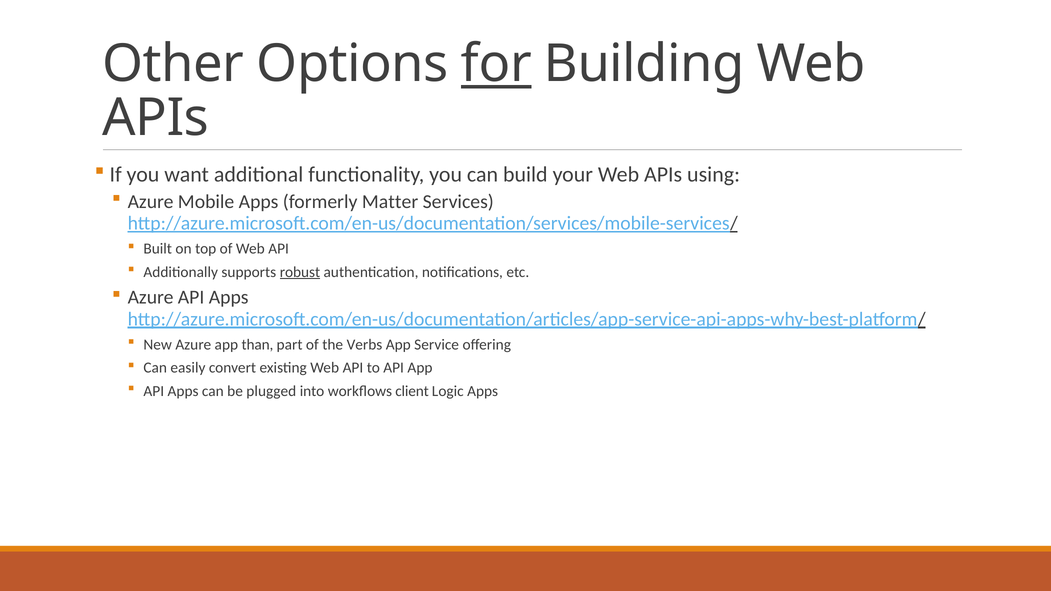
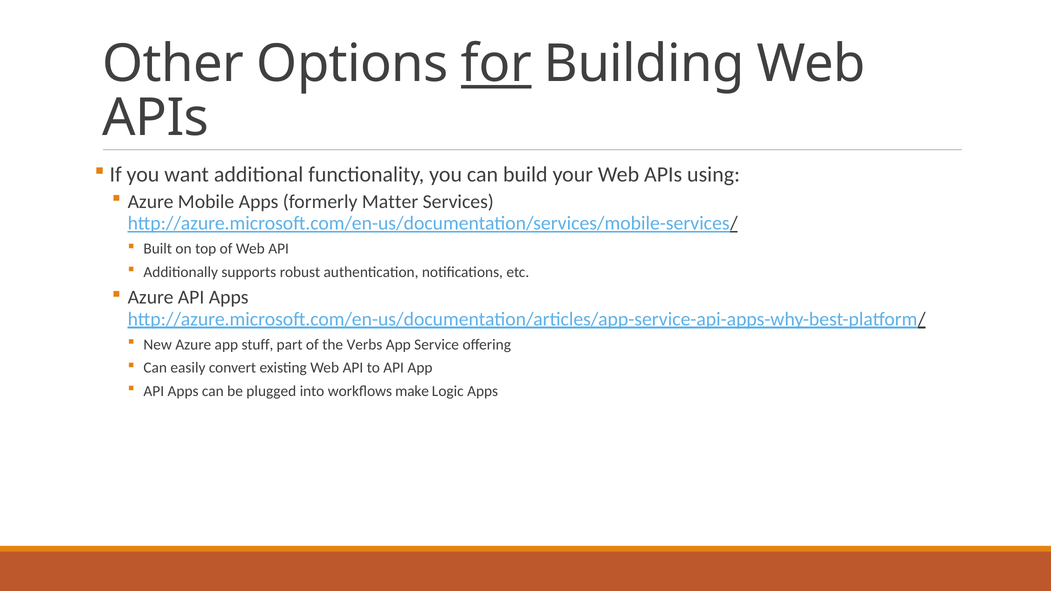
robust underline: present -> none (300, 272)
than: than -> stuff (257, 345)
client: client -> make (412, 391)
